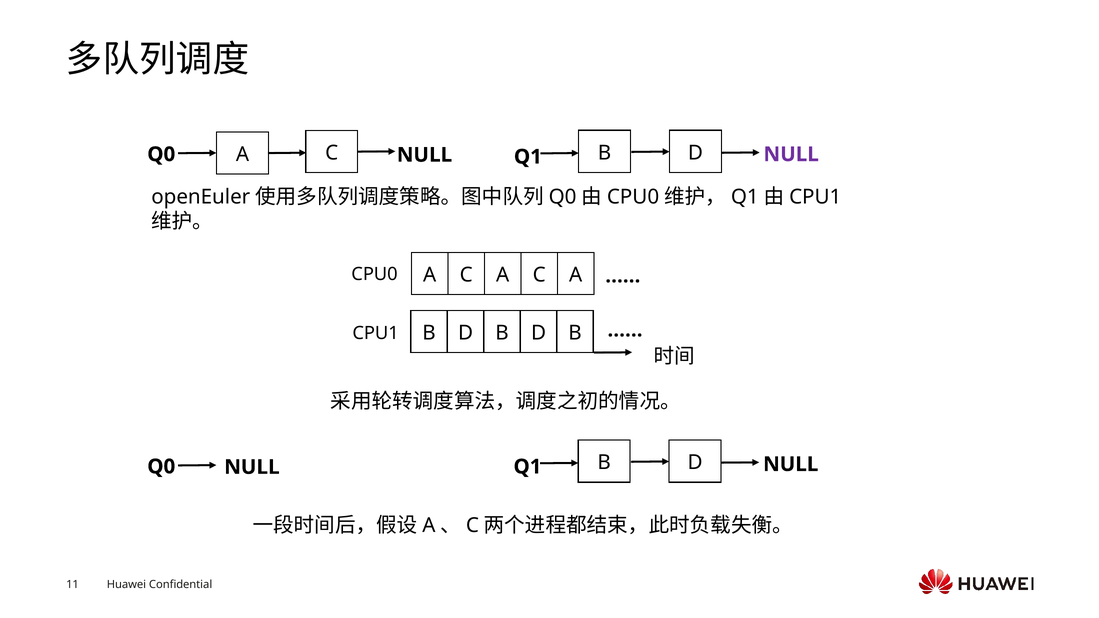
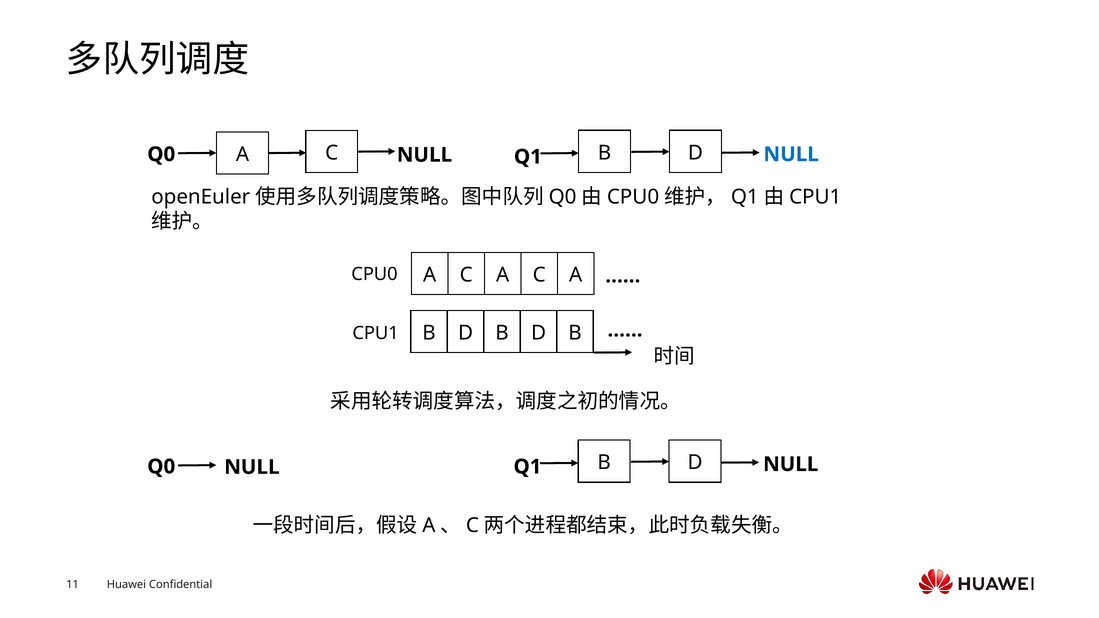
NULL colour: purple -> blue (791, 154)
